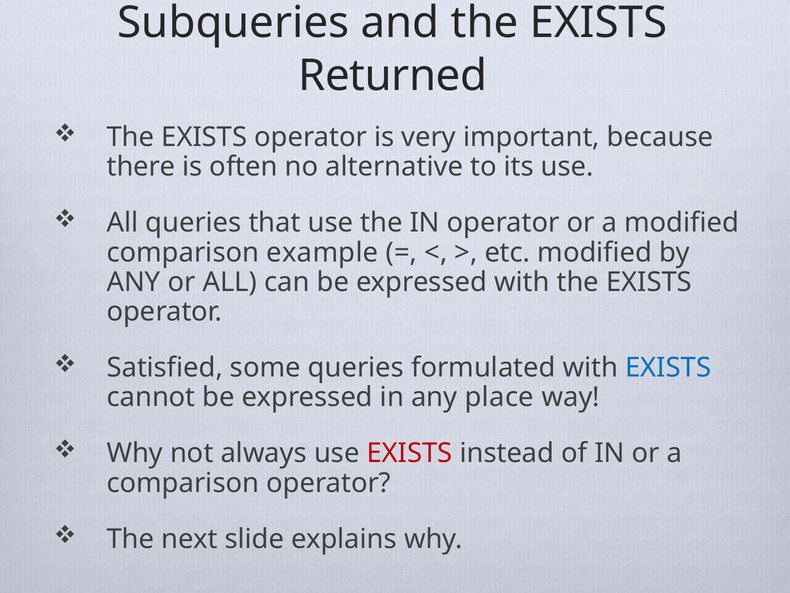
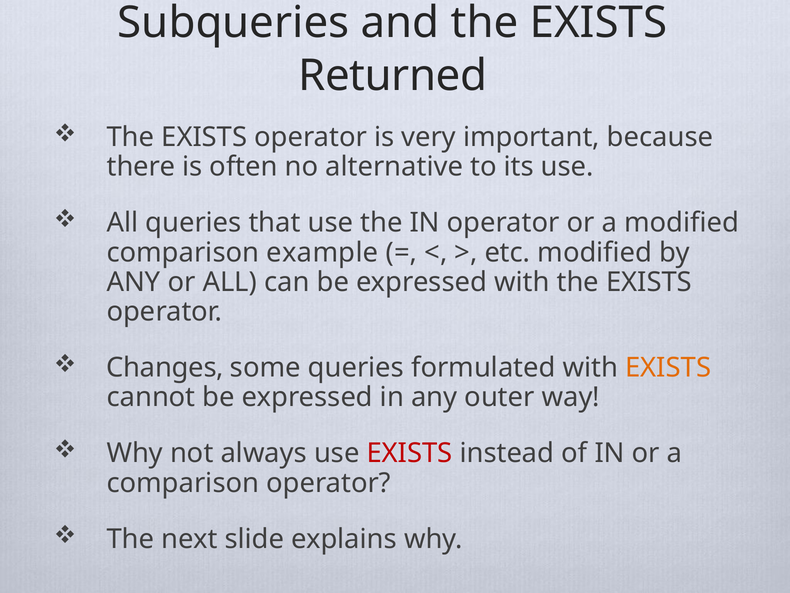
Satisfied: Satisfied -> Changes (165, 367)
EXISTS colour: blue -> orange (668, 367)
place: place -> outer (500, 397)
